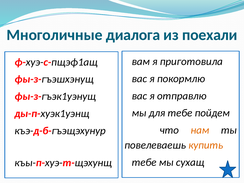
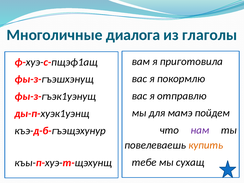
поехали: поехали -> глаголы (210, 35)
для тебе: тебе -> мамэ (180, 113)
нам colour: orange -> purple (200, 130)
